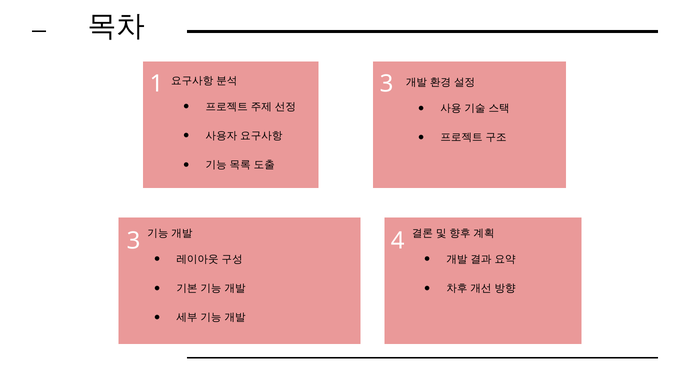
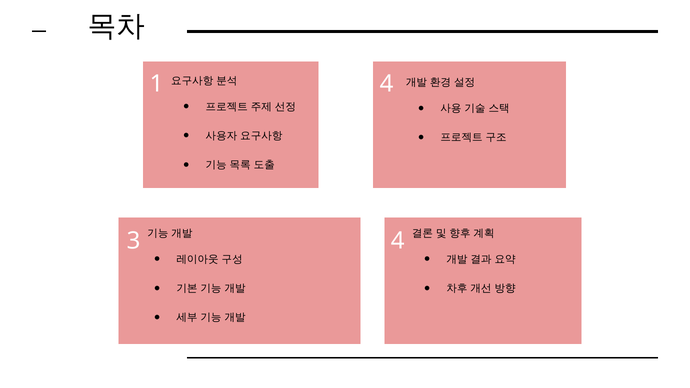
1 3: 3 -> 4 (387, 84)
